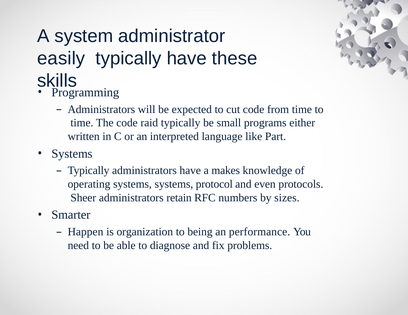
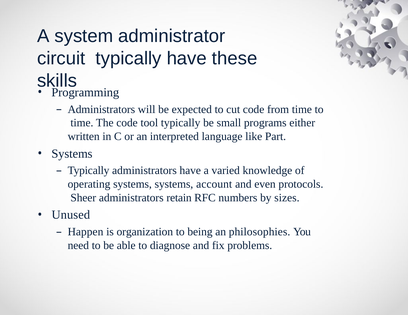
easily: easily -> circuit (61, 58)
raid: raid -> tool (149, 123)
makes: makes -> varied (226, 171)
protocol: protocol -> account (214, 184)
Smarter: Smarter -> Unused (71, 215)
performance: performance -> philosophies (260, 232)
